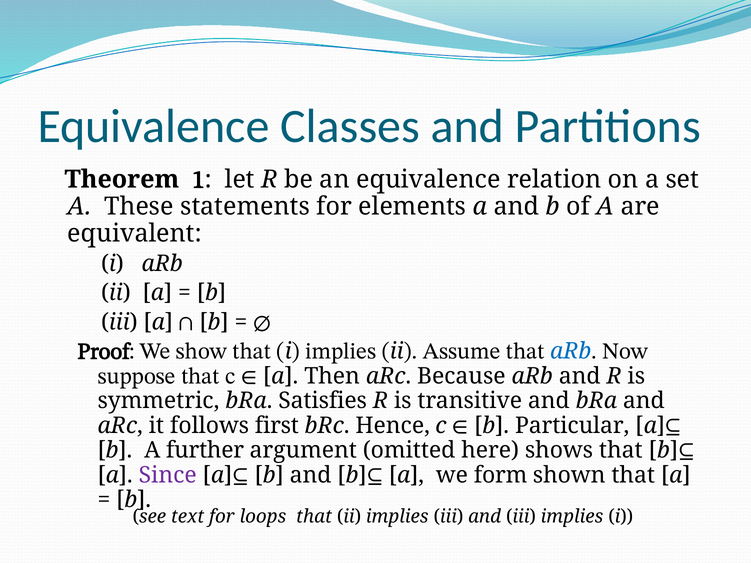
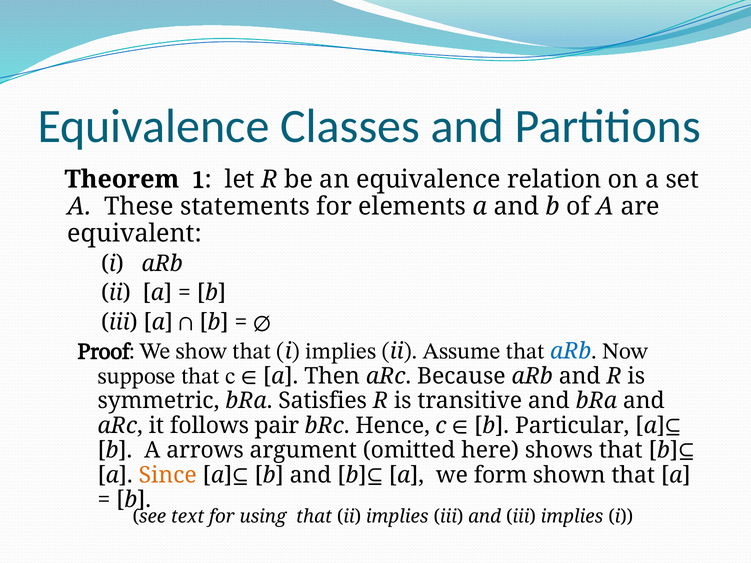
first: first -> pair (277, 426)
further: further -> arrows (205, 451)
Since colour: purple -> orange (168, 475)
loops: loops -> using (263, 517)
